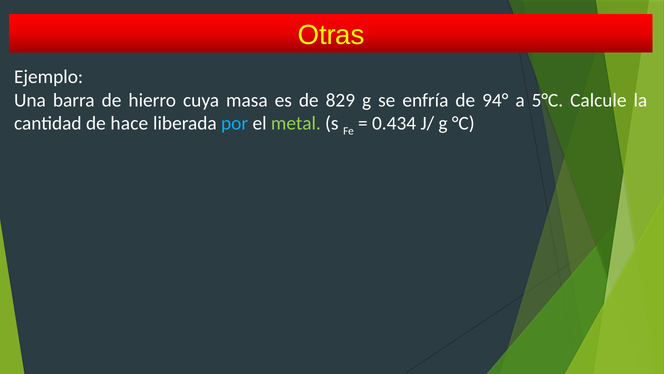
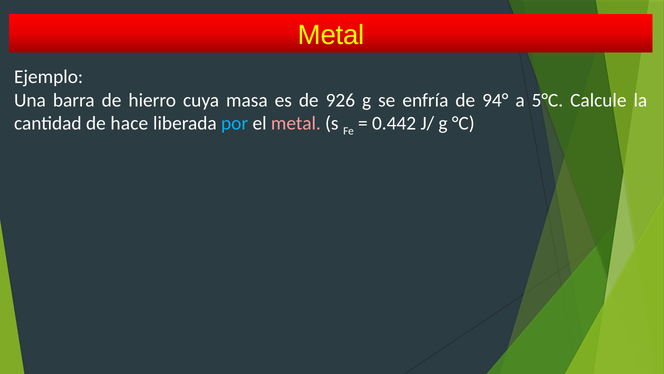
Otras: Otras -> Metal (331, 35)
829: 829 -> 926 (340, 100)
metal colour: light green -> pink (296, 123)
0.434: 0.434 -> 0.442 (394, 123)
